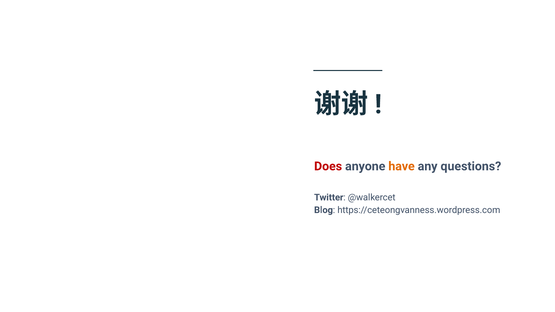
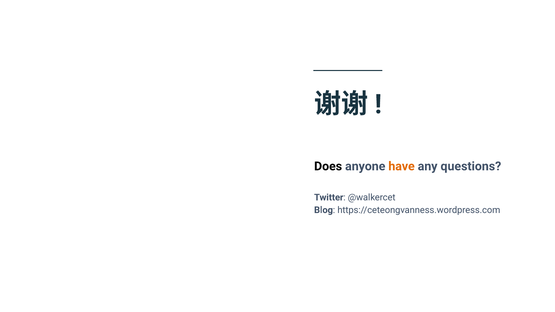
Does colour: red -> black (328, 166)
